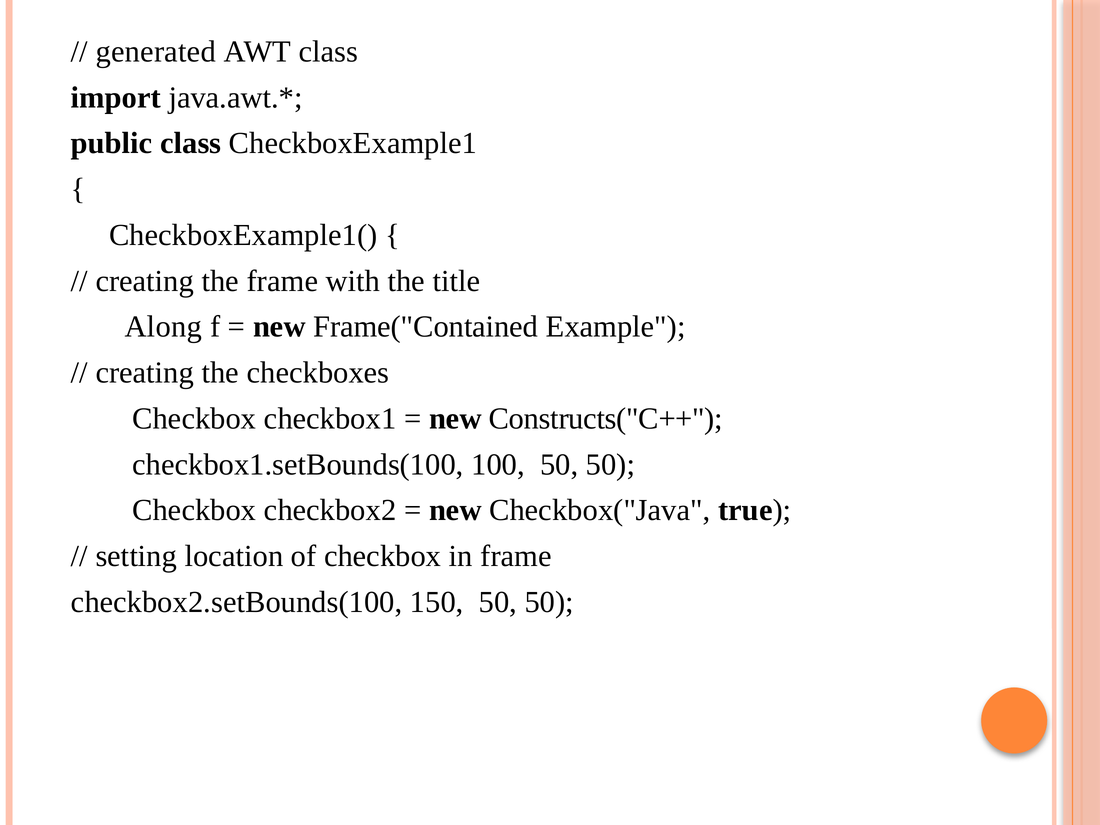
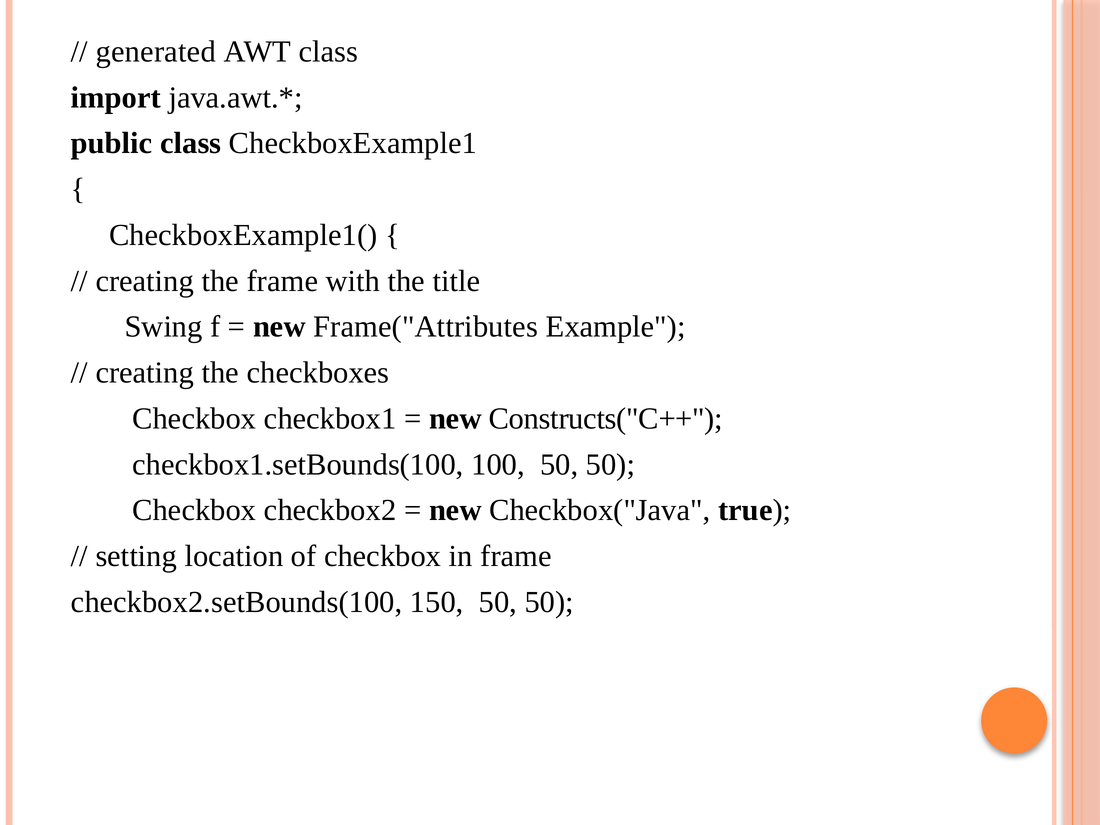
Along: Along -> Swing (164, 327)
Frame("Contained: Frame("Contained -> Frame("Attributes (426, 327)
